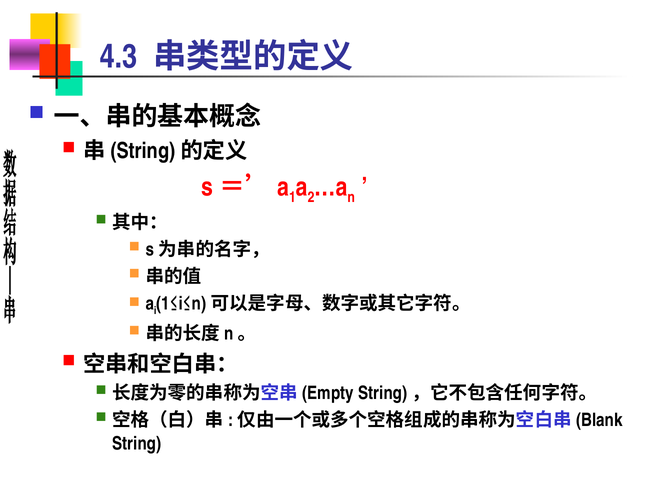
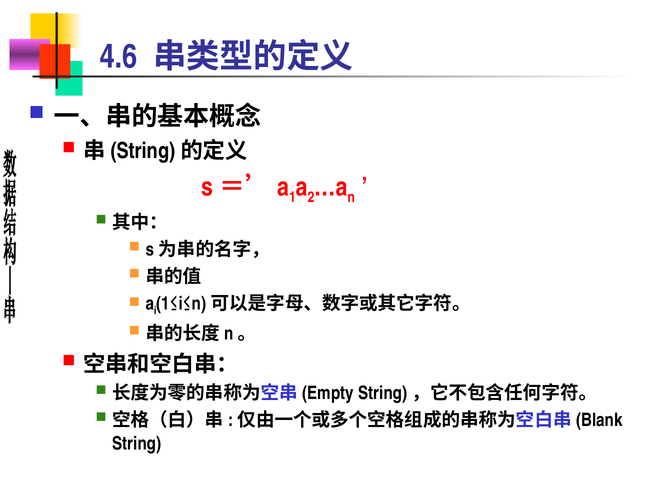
4.3: 4.3 -> 4.6 (119, 57)
